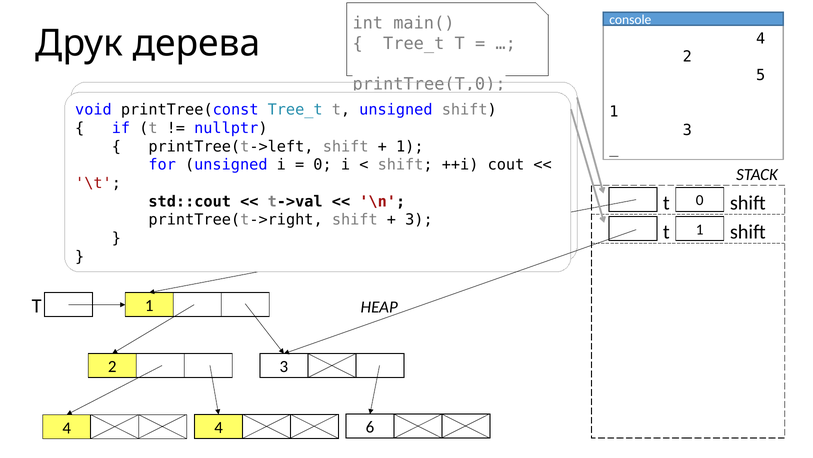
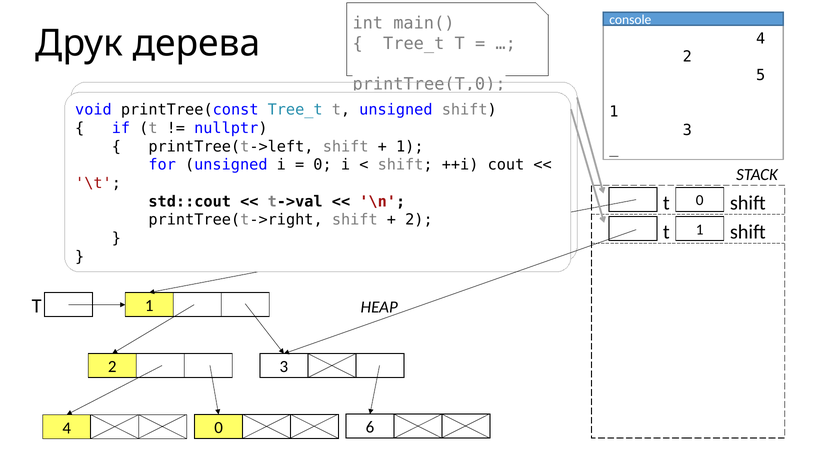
3: 3 -> 2 (419, 220)
4 4: 4 -> 0 (219, 427)
